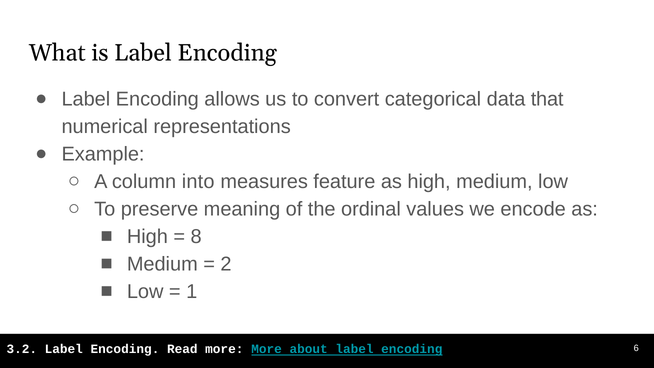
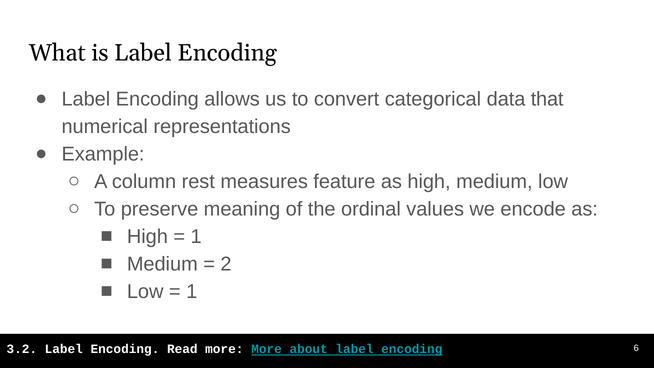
into: into -> rest (198, 182)
8: 8 -> 1 (196, 237)
